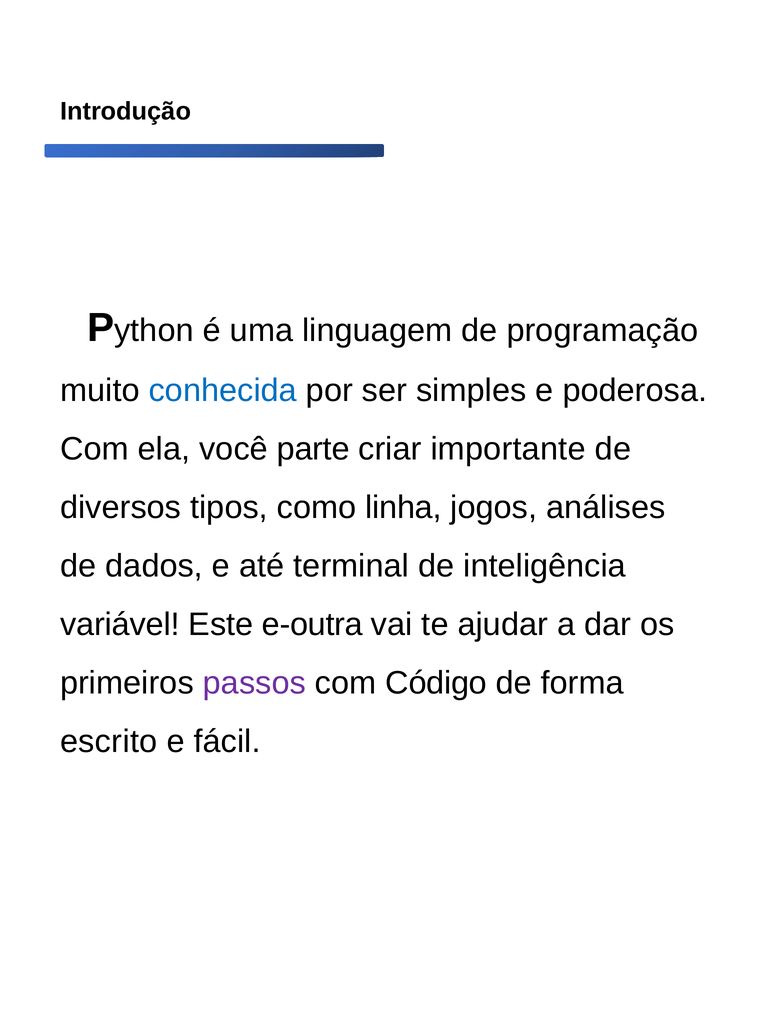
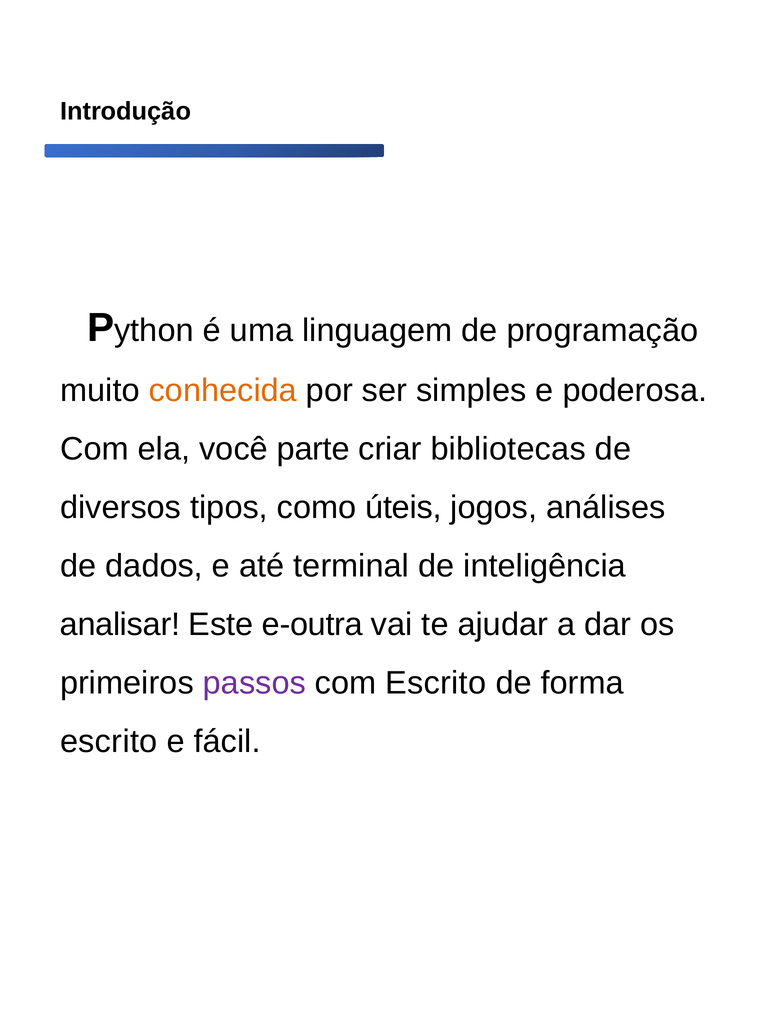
conhecida colour: blue -> orange (223, 391)
importante: importante -> bibliotecas (508, 449)
linha: linha -> úteis (403, 508)
variável: variável -> analisar (120, 625)
com Código: Código -> Escrito (436, 683)
